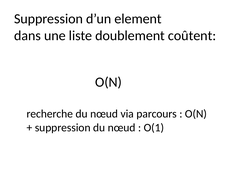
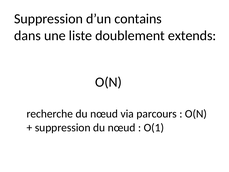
element: element -> contains (138, 19)
coûtent: coûtent -> extends (192, 36)
